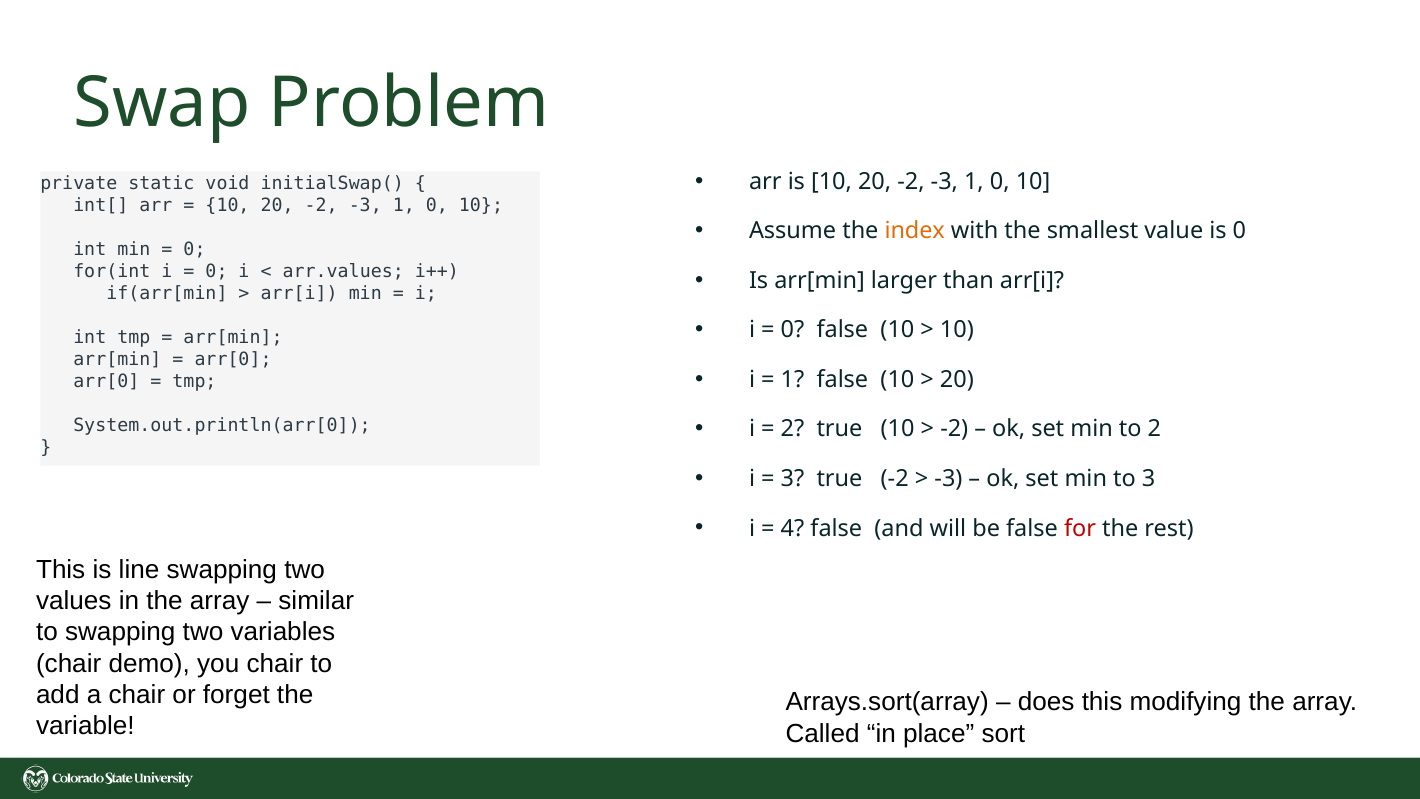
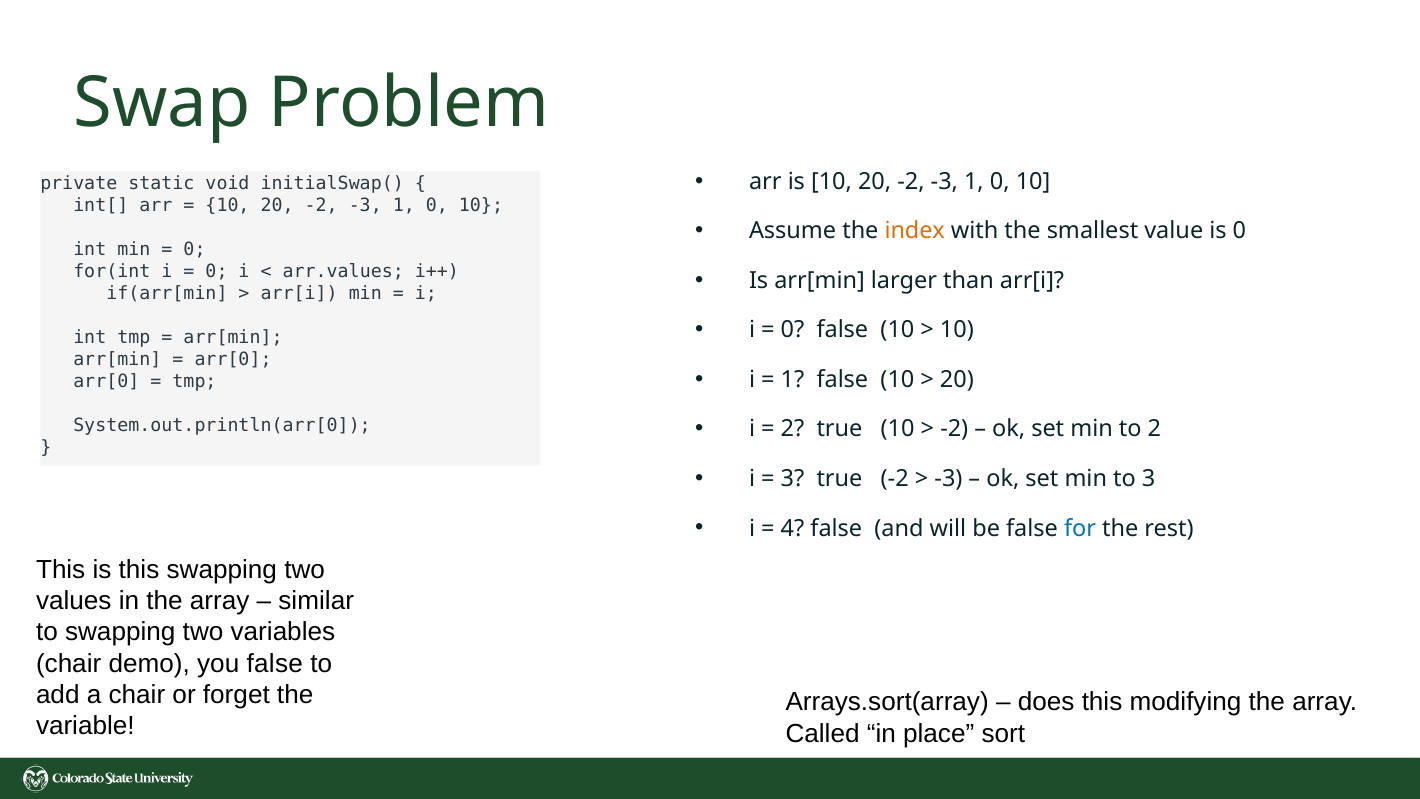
for colour: red -> blue (1080, 528)
is line: line -> this (139, 569)
you chair: chair -> false (275, 663)
